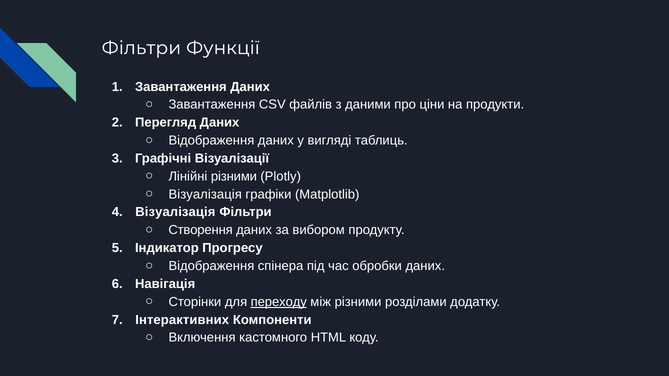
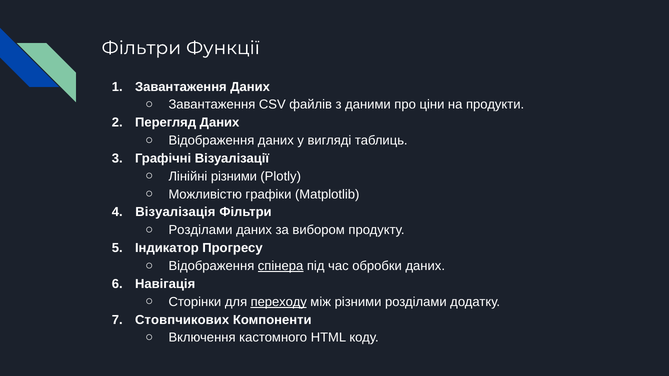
Візуалізація: Візуалізація -> Можливістю (205, 194)
Створення: Створення -> Розділами (200, 230)
спінера underline: none -> present (281, 266)
Інтерактивних: Інтерактивних -> Стовпчикових (182, 320)
